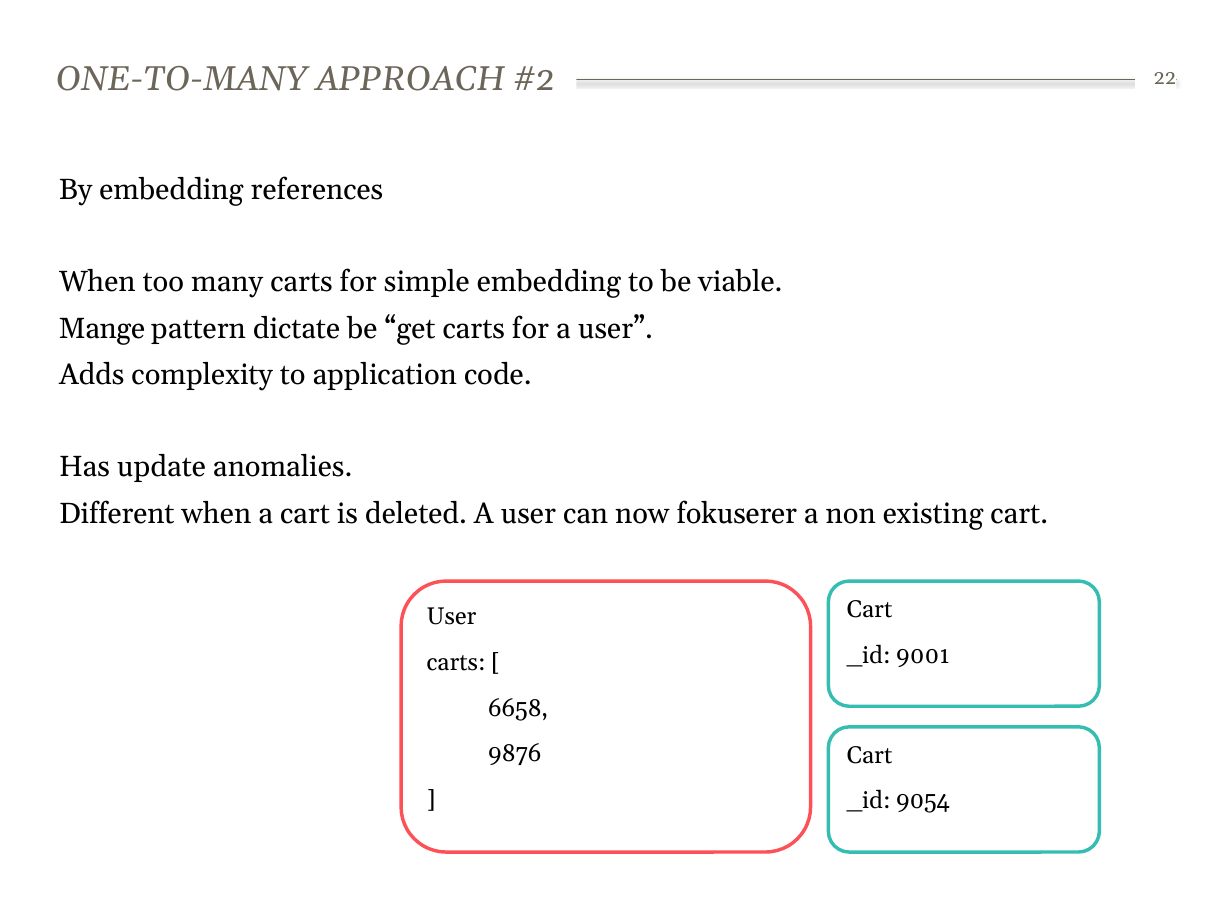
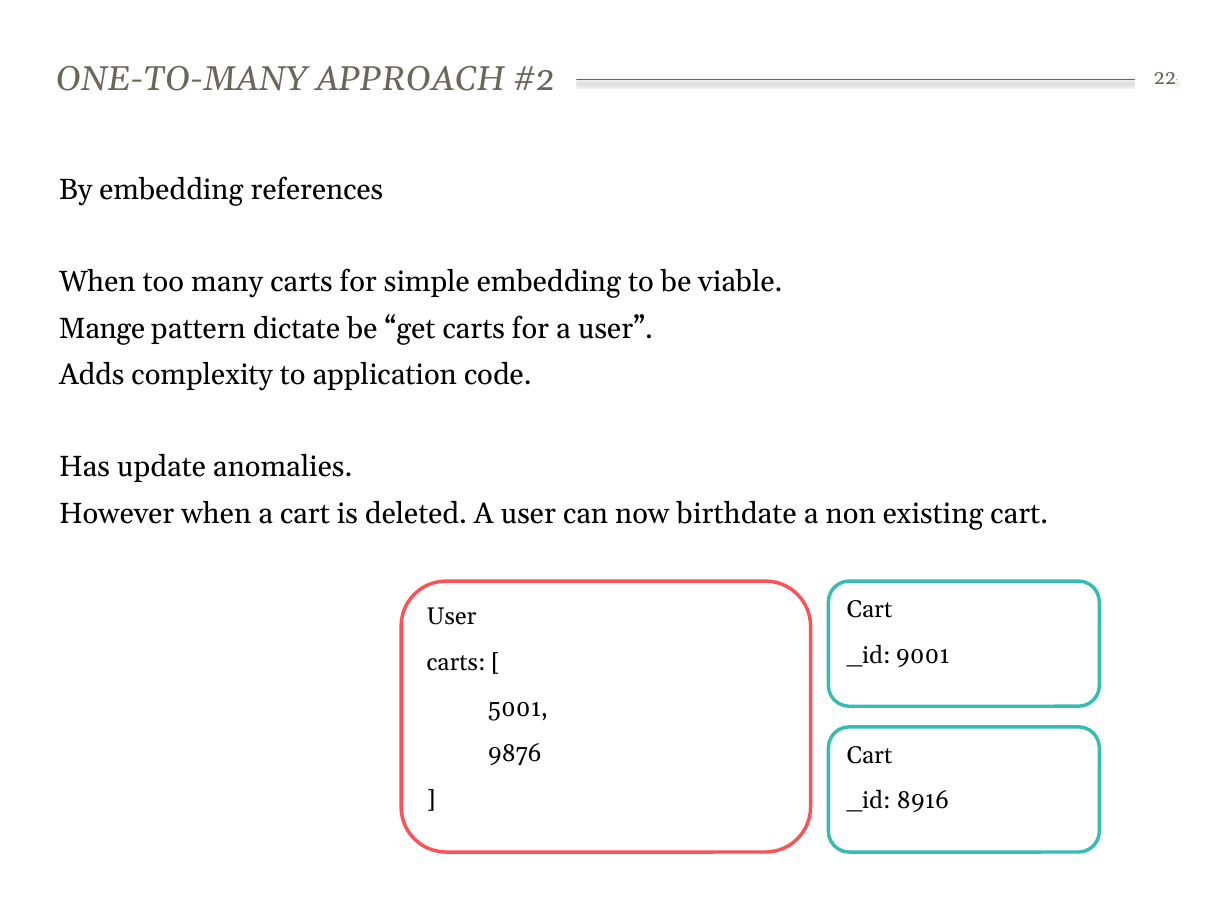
Different: Different -> However (117, 513)
fokuserer: fokuserer -> birthdate (737, 513)
6658: 6658 -> 5001 (518, 708)
9054: 9054 -> 8916 (923, 801)
